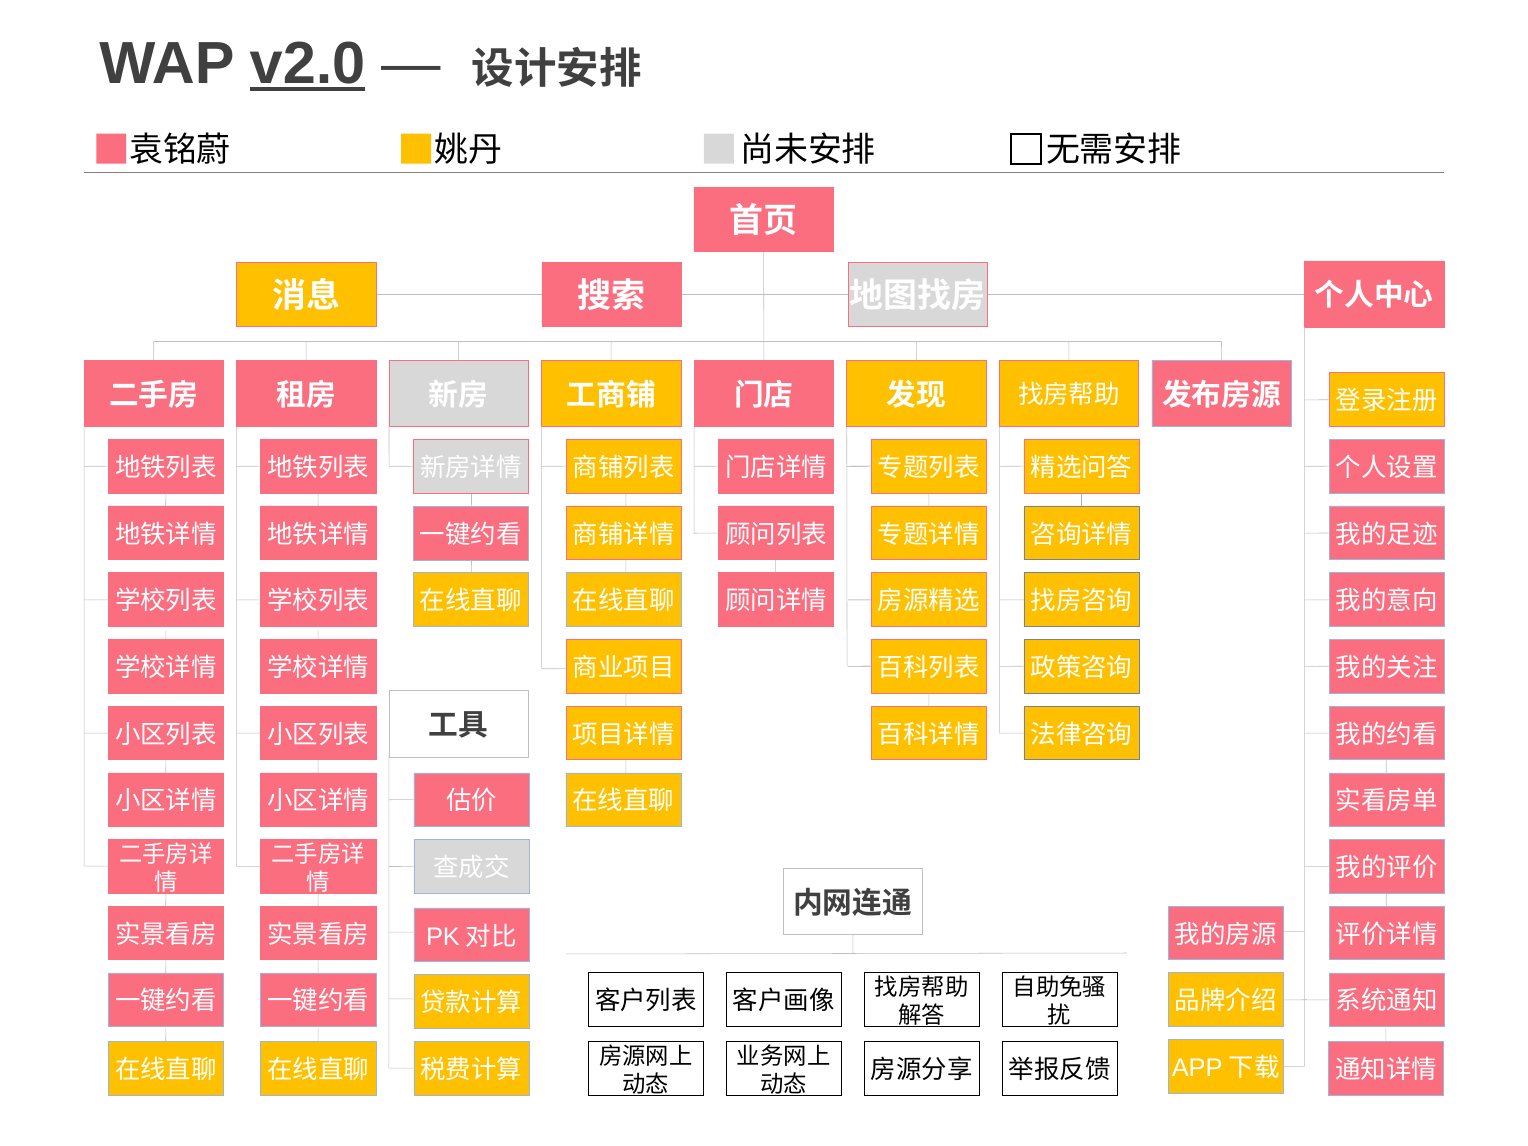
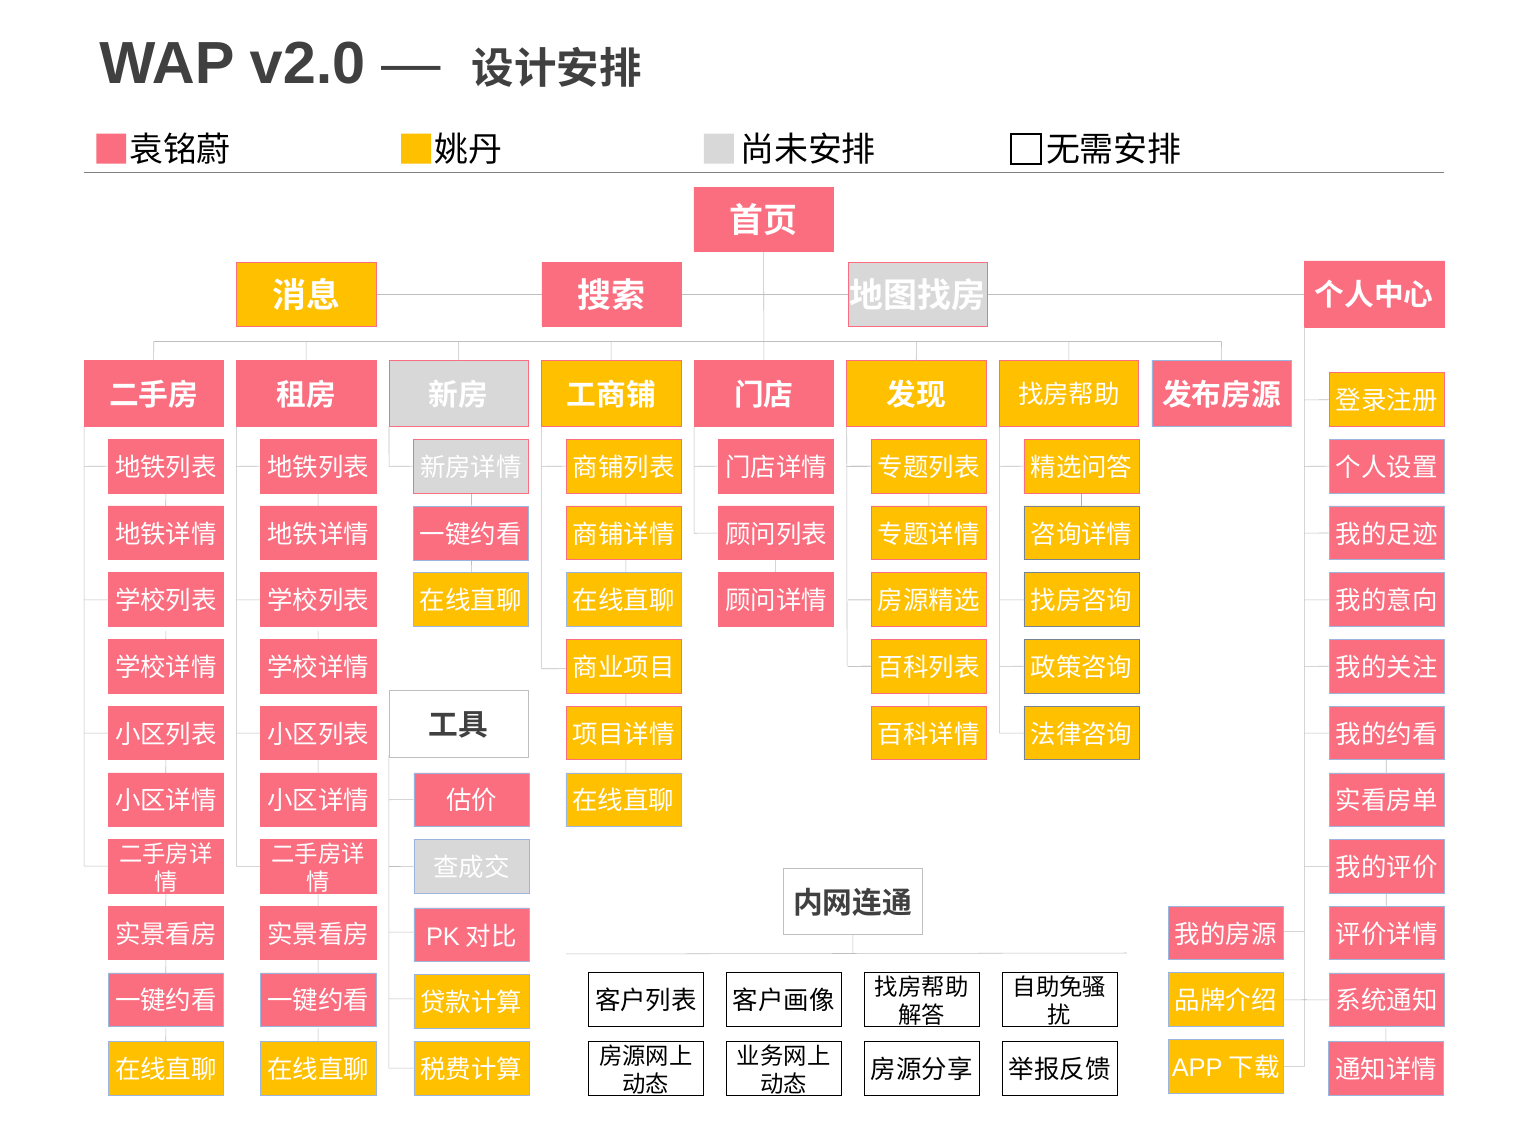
v2.0 underline: present -> none (308, 64)
